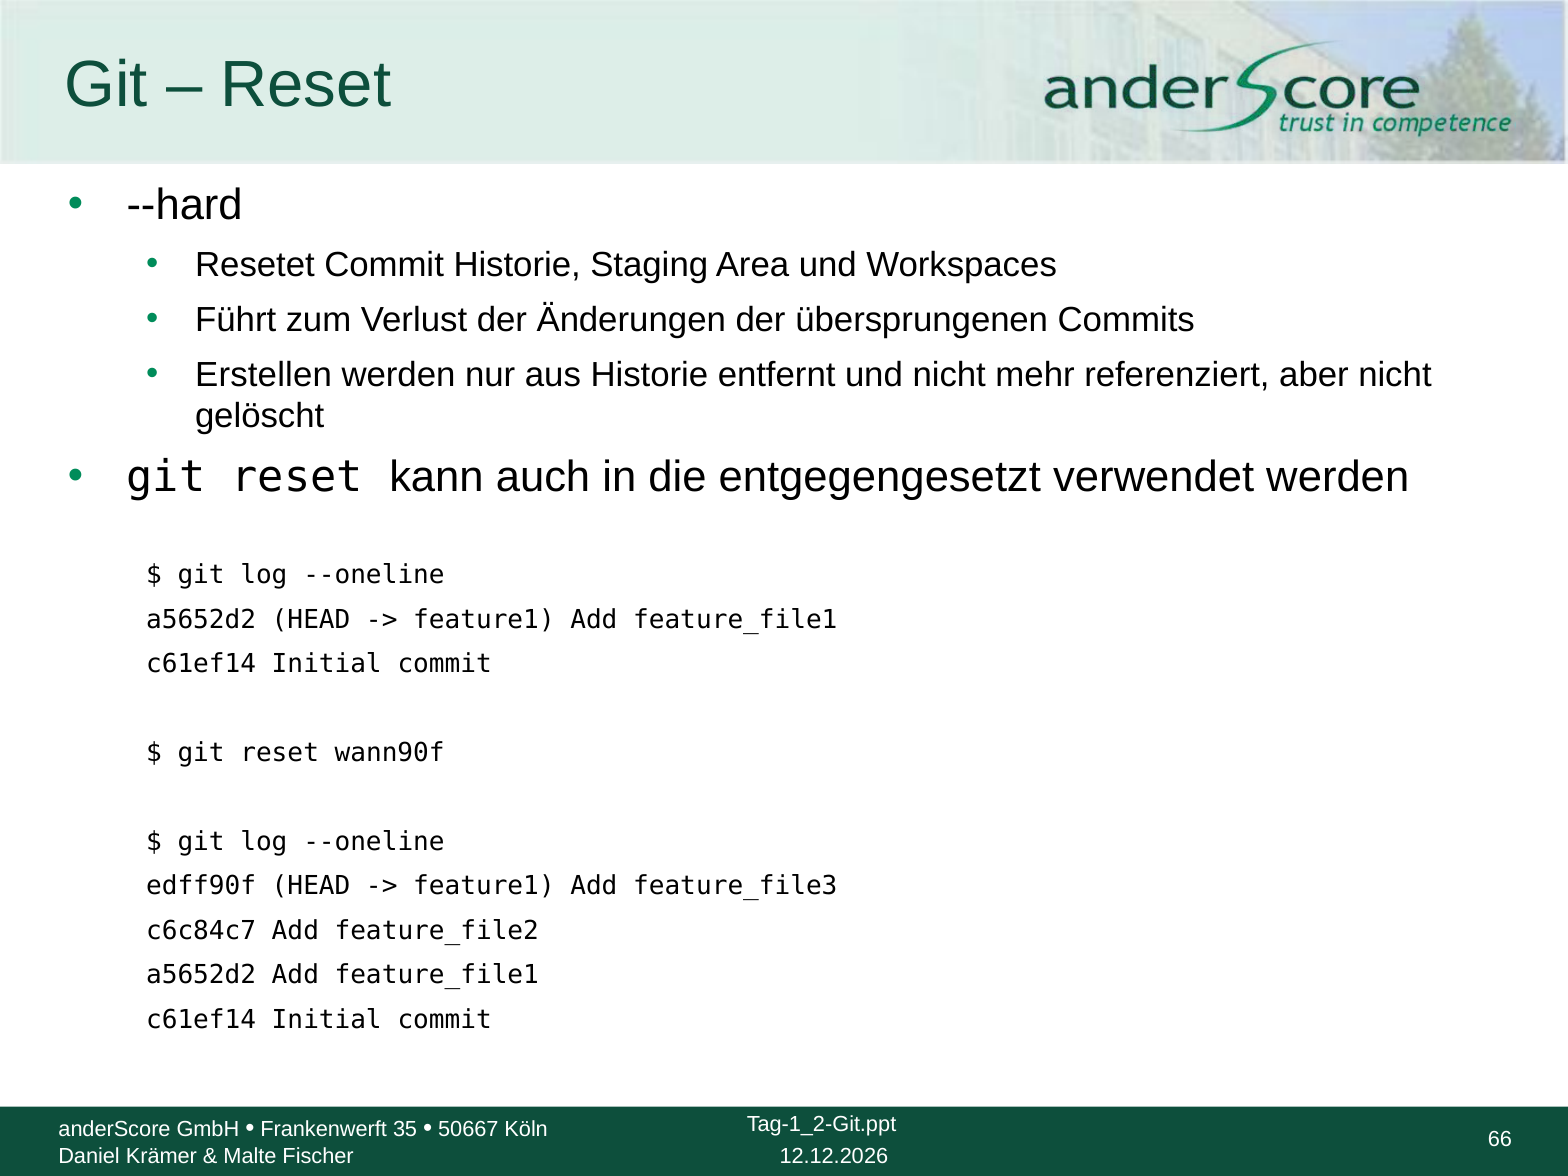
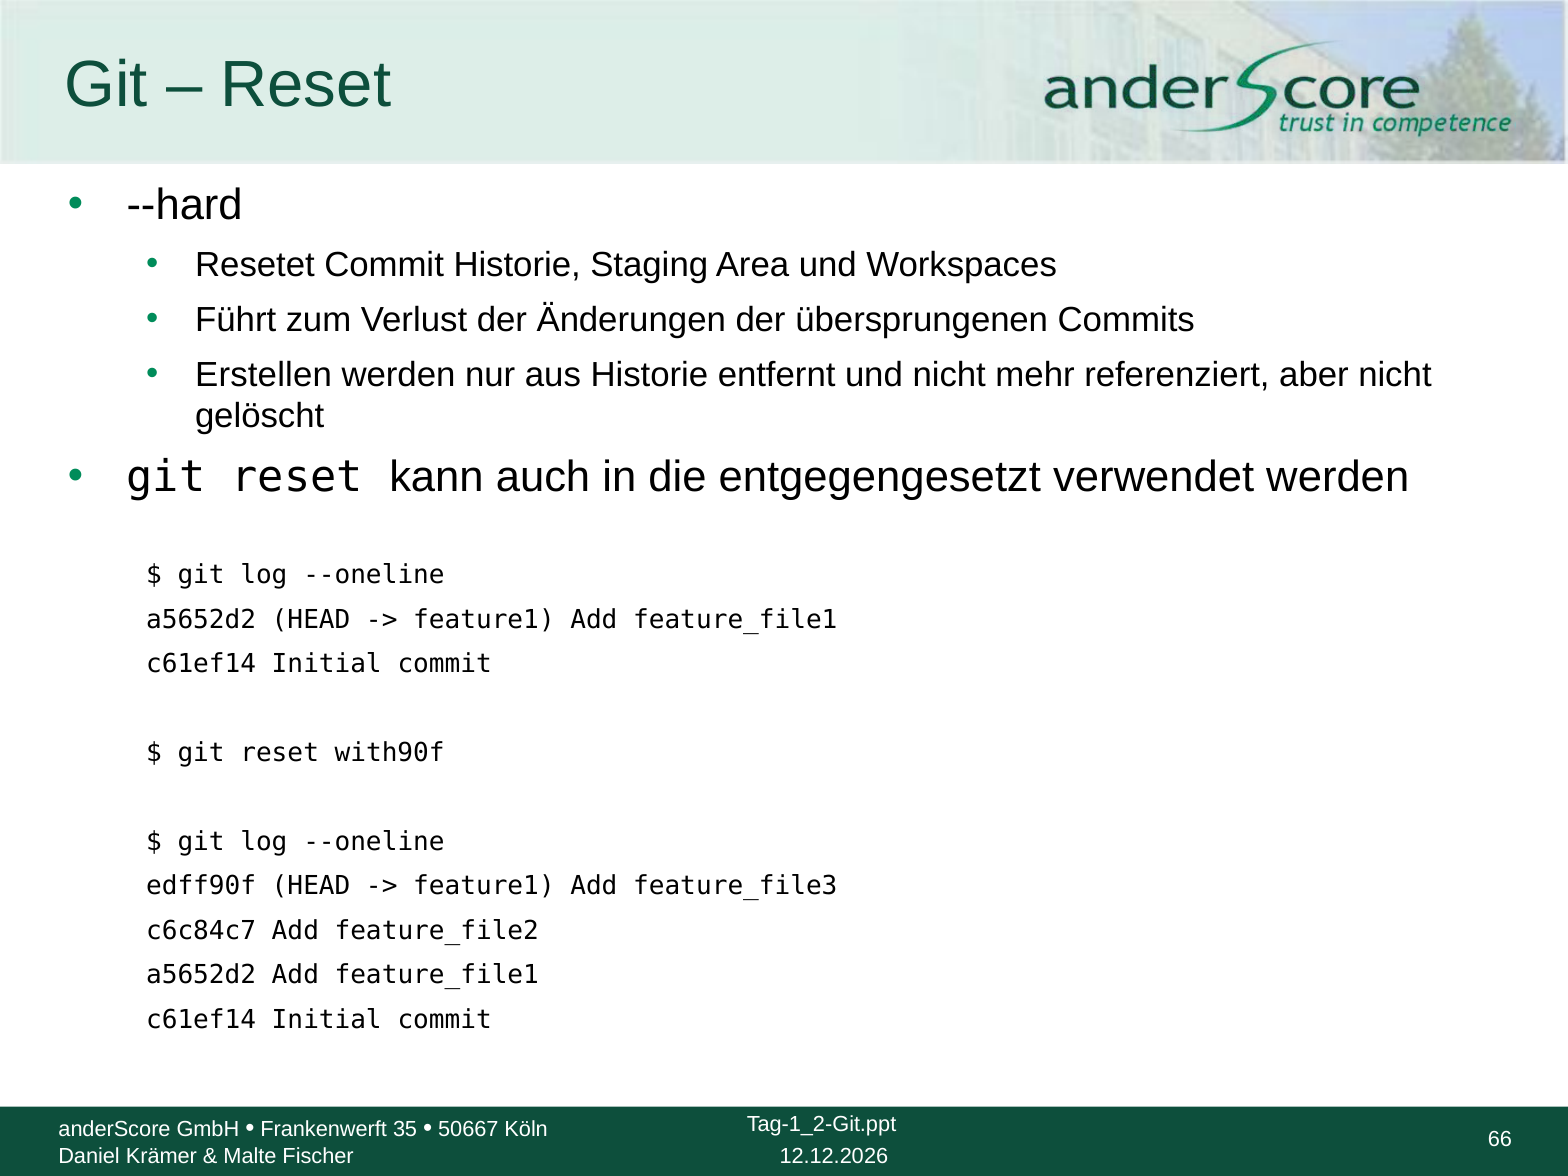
wann90f: wann90f -> with90f (390, 753)
